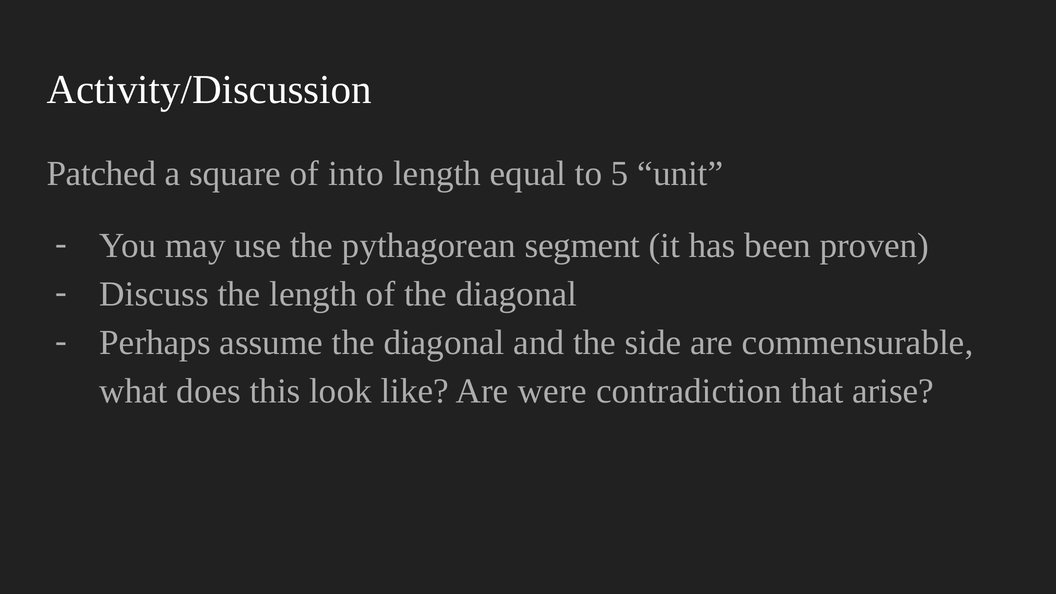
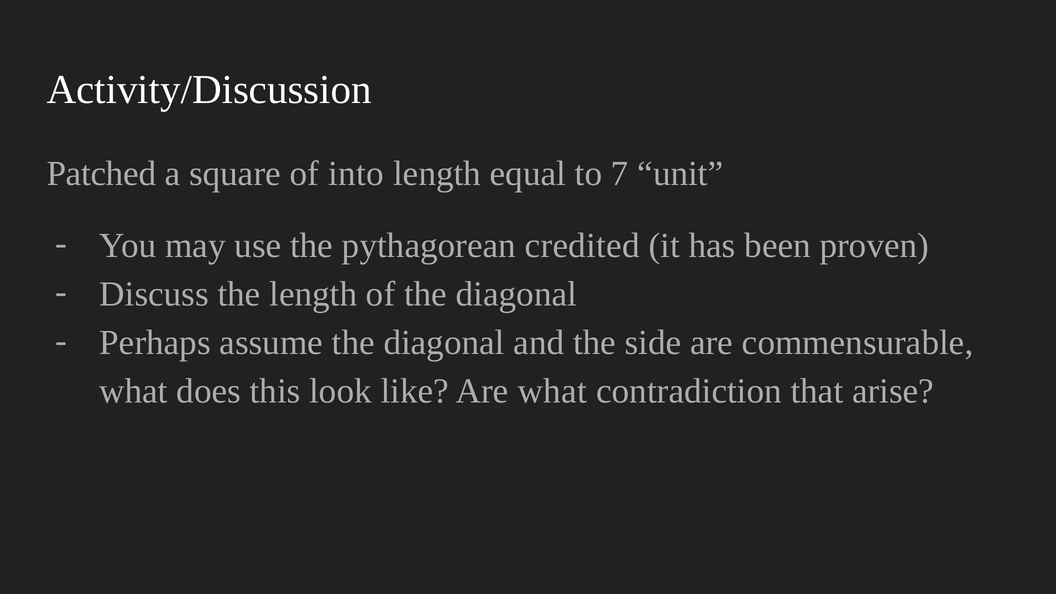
5: 5 -> 7 (620, 174)
segment: segment -> credited (582, 246)
Are were: were -> what (552, 391)
